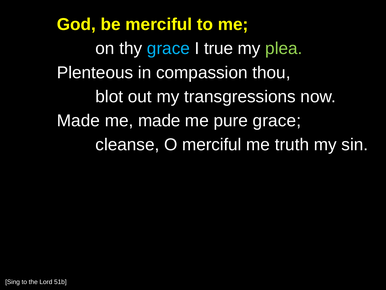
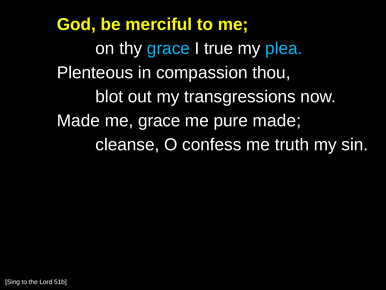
plea colour: light green -> light blue (284, 48)
me made: made -> grace (159, 121)
pure grace: grace -> made (277, 121)
O merciful: merciful -> confess (212, 145)
